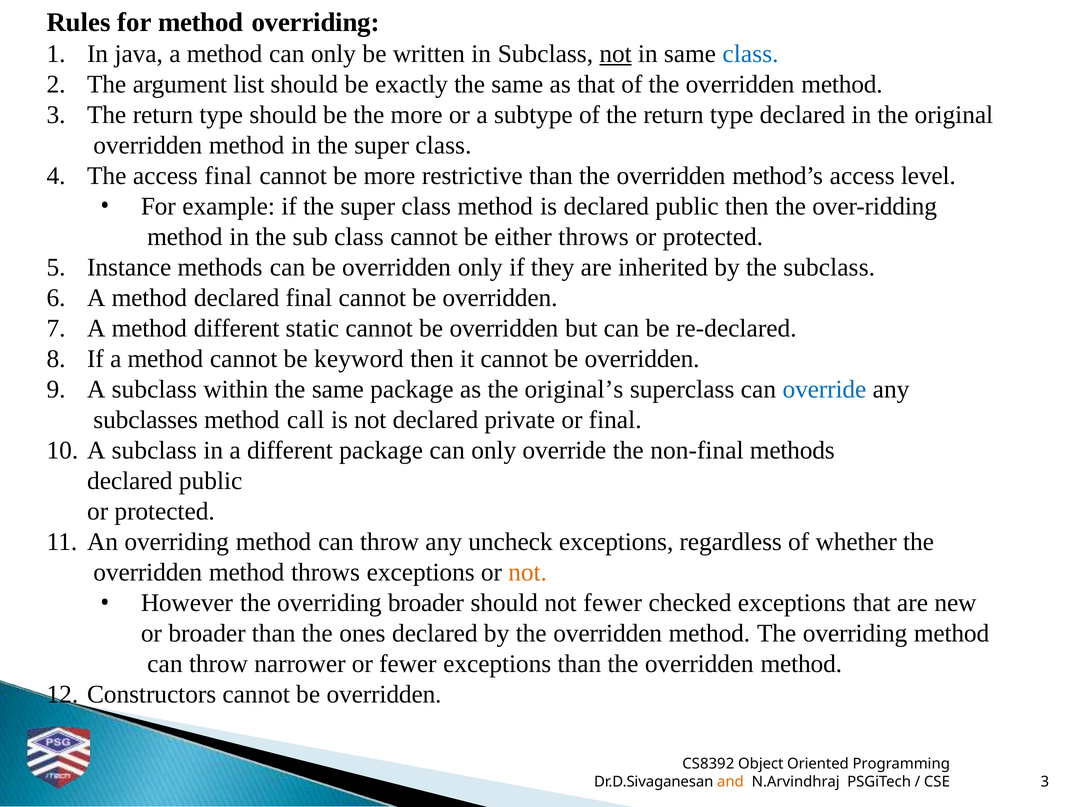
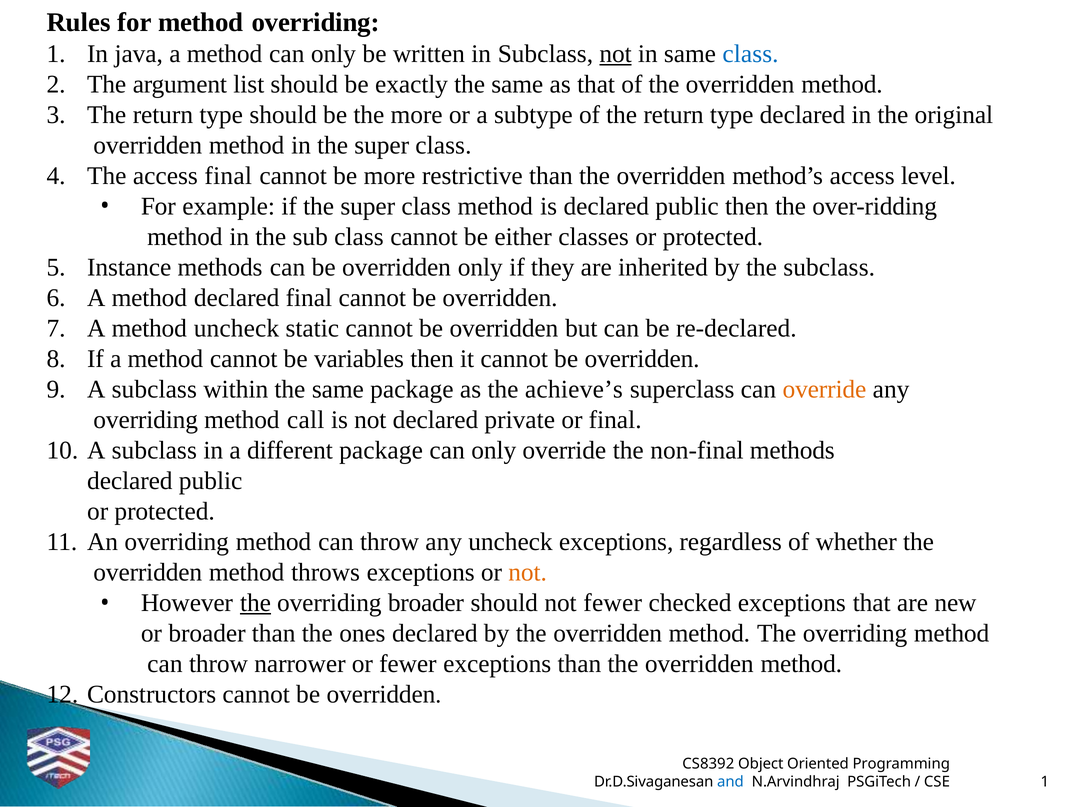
either throws: throws -> classes (594, 237)
method different: different -> uncheck (236, 328)
keyword: keyword -> variables (359, 359)
original’s: original’s -> achieve’s (574, 389)
override colour: blue -> orange (824, 389)
subclasses: subclasses -> overriding (146, 420)
the underline: none -> present (255, 603)
and colour: orange -> blue (730, 782)
CSE 3: 3 -> 1 (1045, 782)
